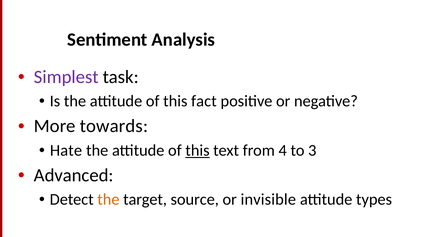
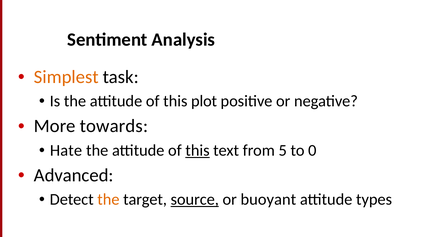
Simplest colour: purple -> orange (66, 77)
fact: fact -> plot (204, 101)
4: 4 -> 5 (283, 150)
3: 3 -> 0 (312, 150)
source underline: none -> present (195, 199)
invisible: invisible -> buoyant (268, 199)
